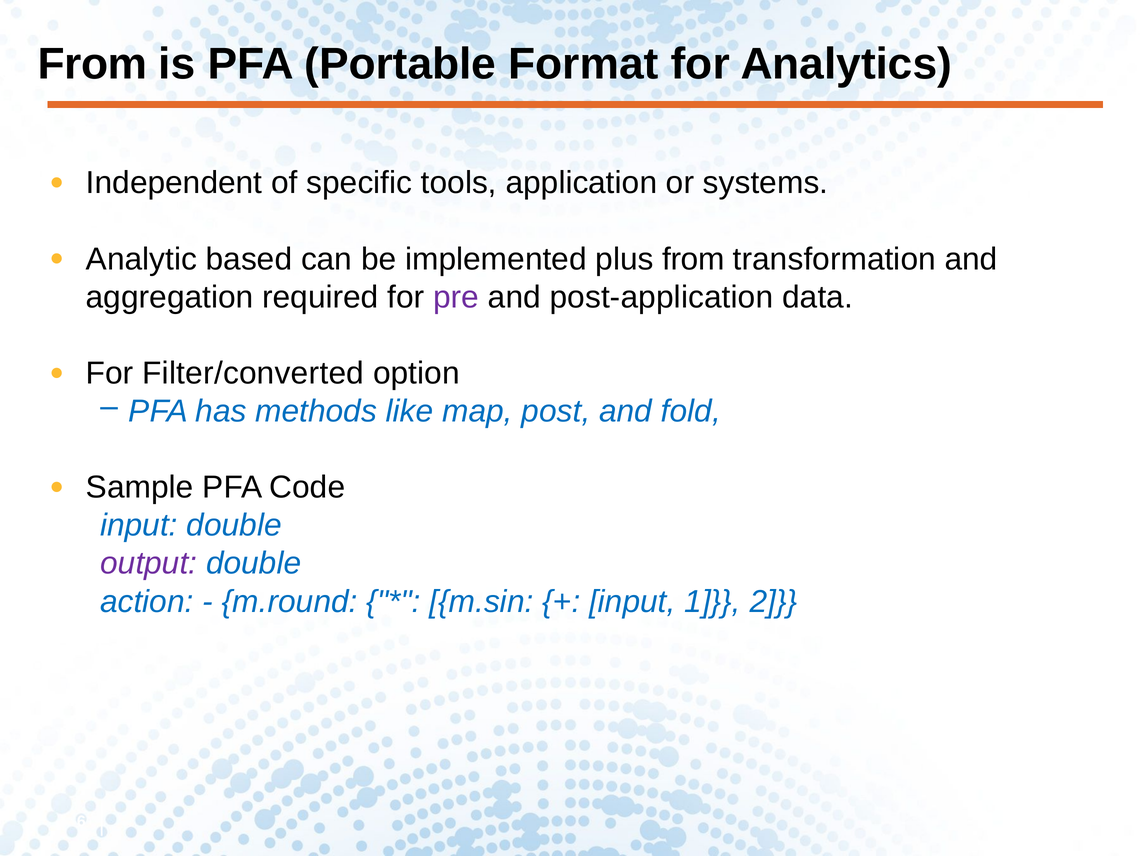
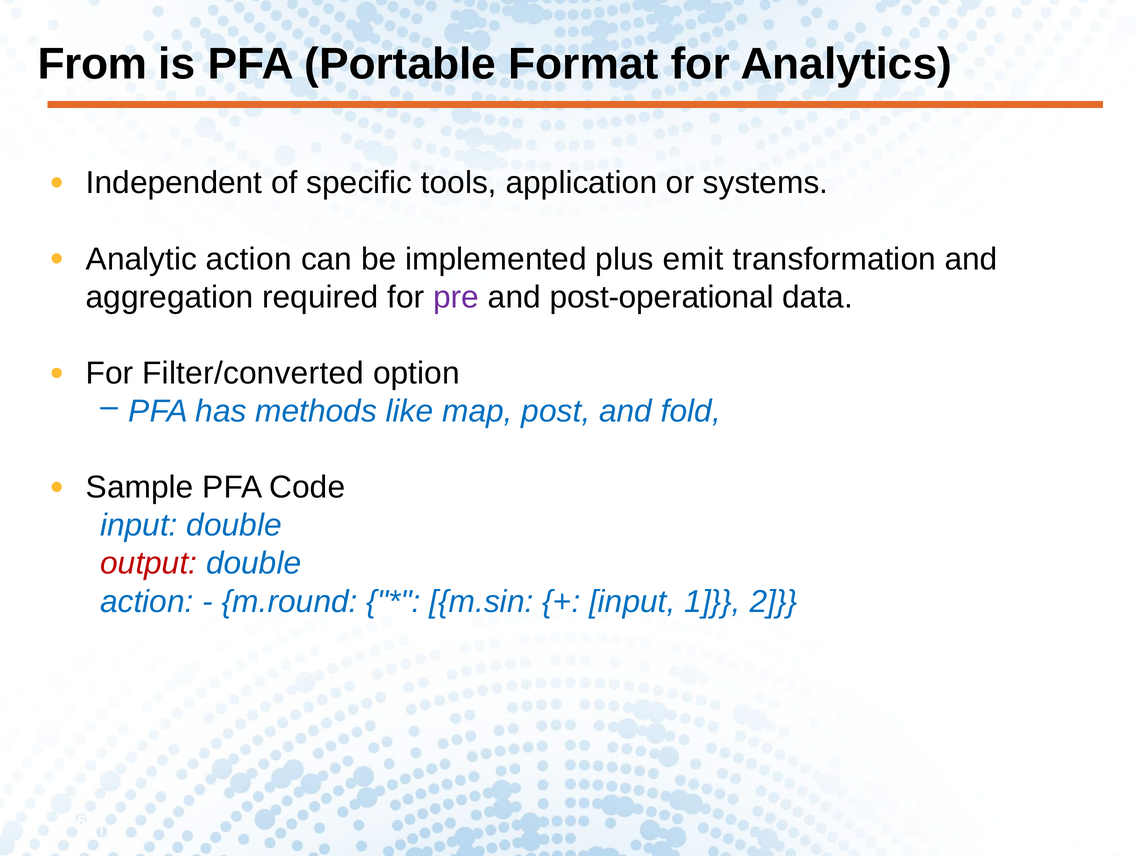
Analytic based: based -> action (249, 259)
plus from: from -> emit (693, 259)
post-application: post-application -> post-operational (662, 297)
output colour: purple -> red (149, 563)
